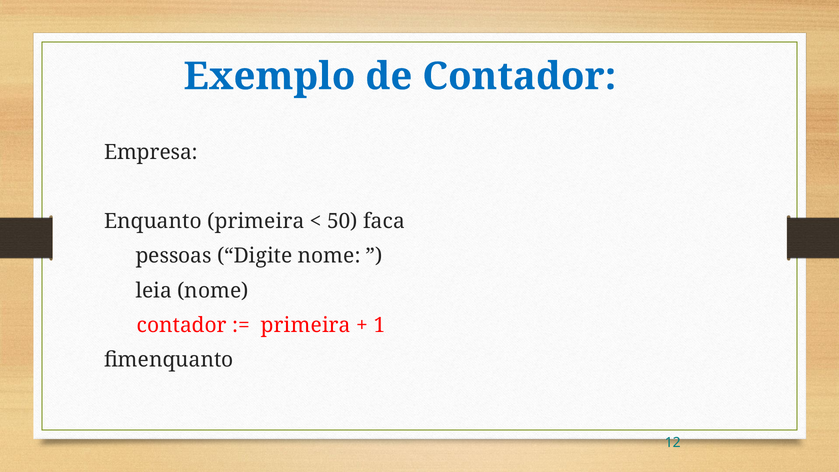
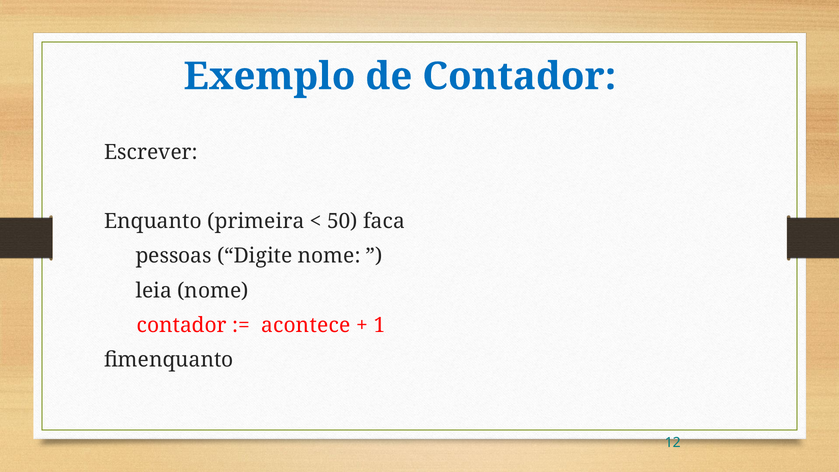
Empresa: Empresa -> Escrever (151, 152)
primeira: primeira -> acontece (306, 325)
